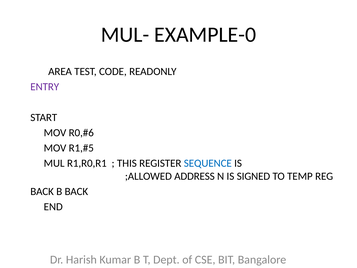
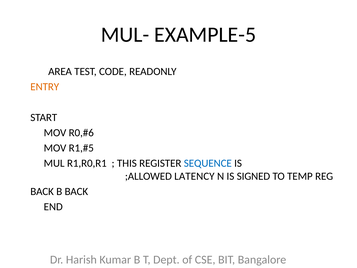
EXAMPLE-0: EXAMPLE-0 -> EXAMPLE-5 (205, 35)
ENTRY colour: purple -> orange (45, 87)
ADDRESS: ADDRESS -> LATENCY (194, 176)
